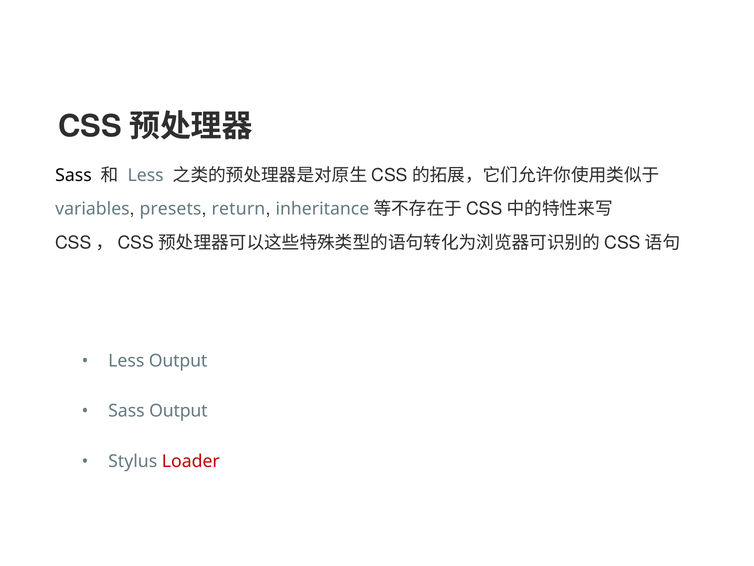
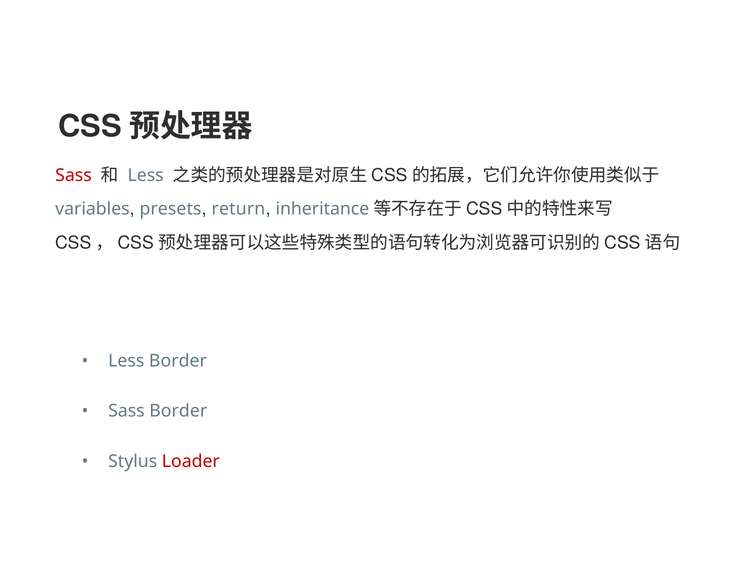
Sass colour: black -> red (73, 175)
Less Output: Output -> Border (178, 361)
Sass Output: Output -> Border (178, 411)
